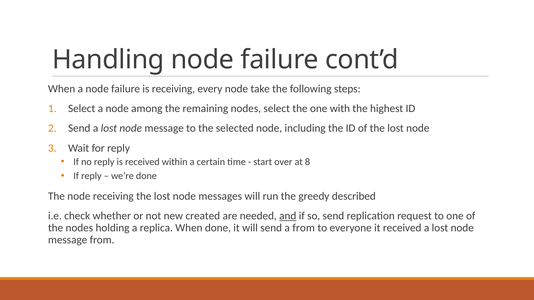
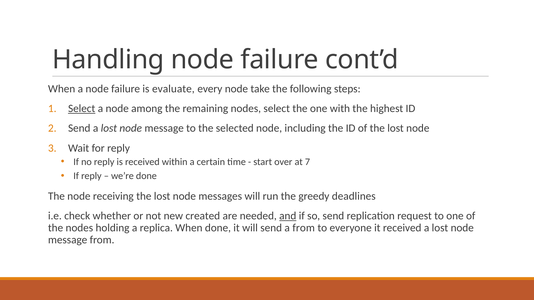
is receiving: receiving -> evaluate (173, 89)
Select underline: none -> present (82, 109)
8: 8 -> 7 (308, 162)
described: described -> deadlines (354, 196)
